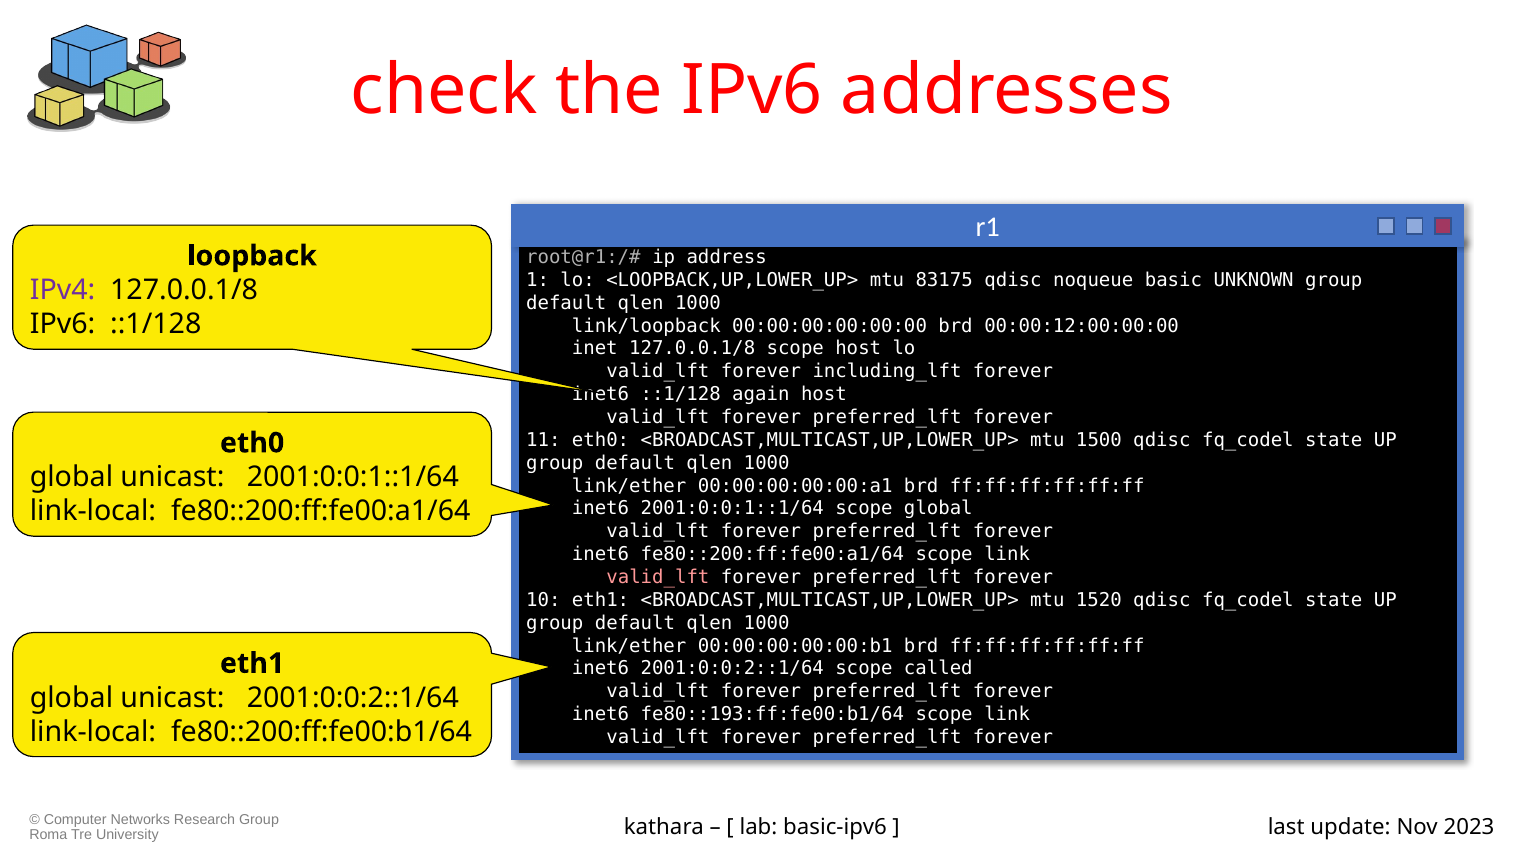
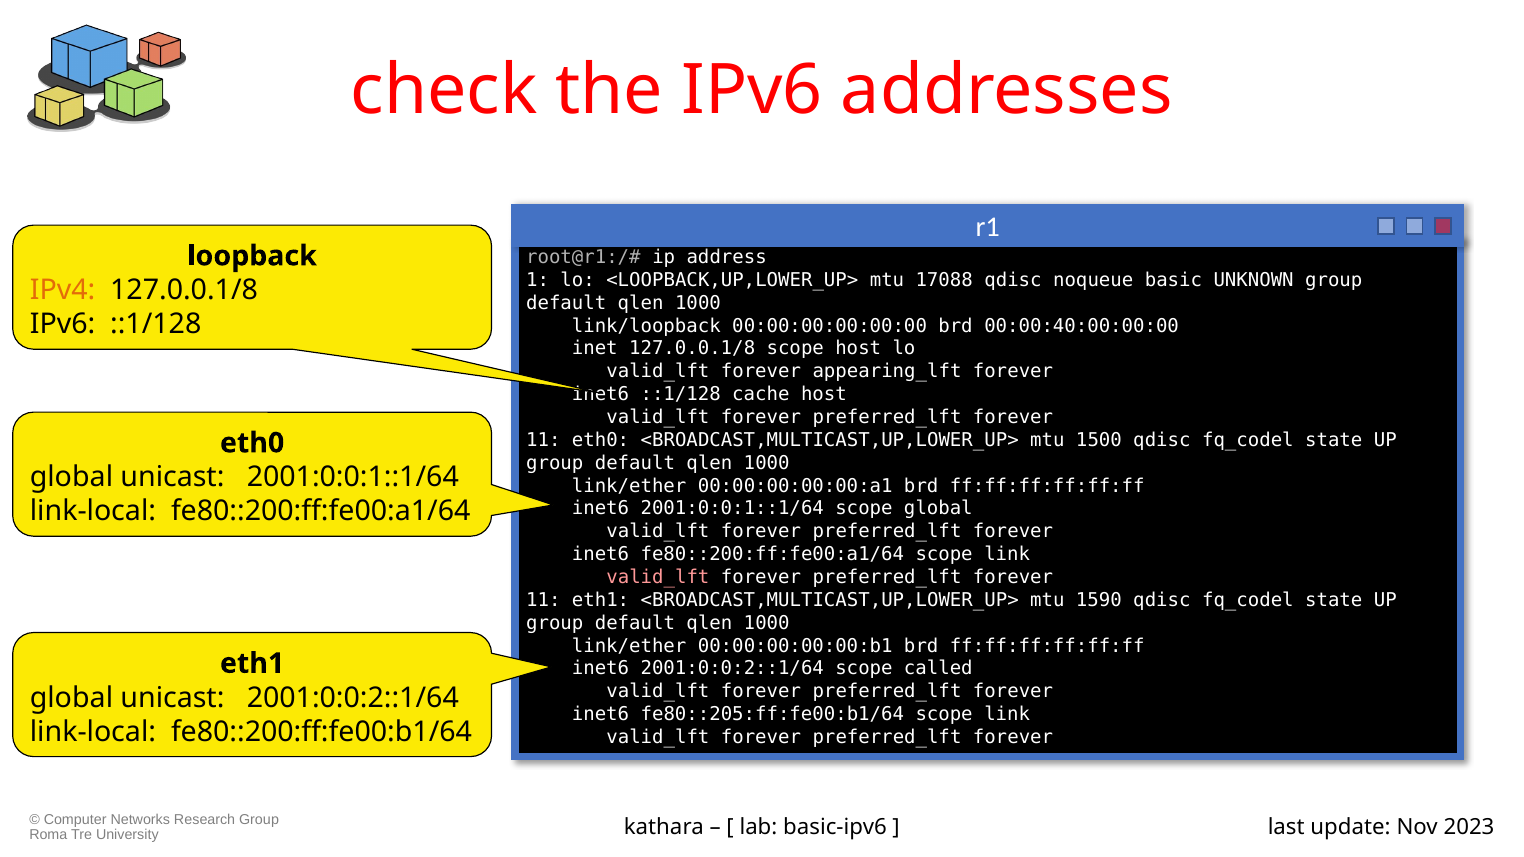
83175: 83175 -> 17088 (944, 280)
IPv4 colour: purple -> orange (63, 290)
00:00:12:00:00:00: 00:00:12:00:00:00 -> 00:00:40:00:00:00 (1082, 326)
including_lft: including_lft -> appearing_lft (887, 372)
again: again -> cache (761, 394)
10: 10 -> 11 (543, 600)
1520: 1520 -> 1590 (1099, 600)
fe80::193:ff:fe00:b1/64: fe80::193:ff:fe00:b1/64 -> fe80::205:ff:fe00:b1/64 (772, 715)
